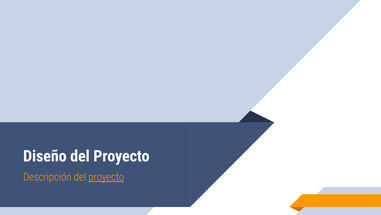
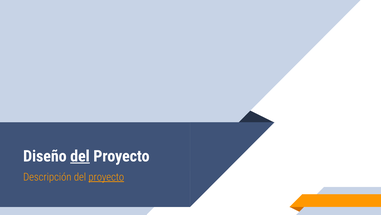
del underline: none -> present (80, 156)
